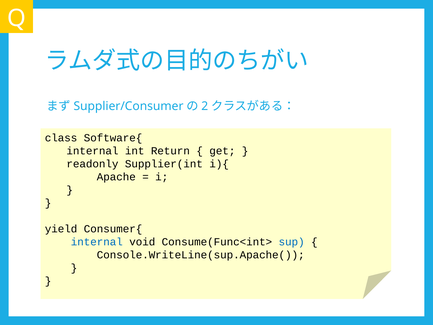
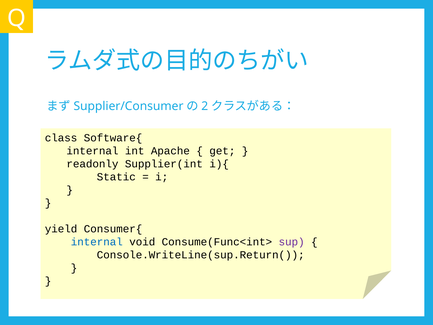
Return: Return -> Apache (170, 151)
Apache: Apache -> Static (116, 177)
sup colour: blue -> purple (292, 242)
Console.WriteLine(sup.Apache(: Console.WriteLine(sup.Apache( -> Console.WriteLine(sup.Return( (201, 255)
